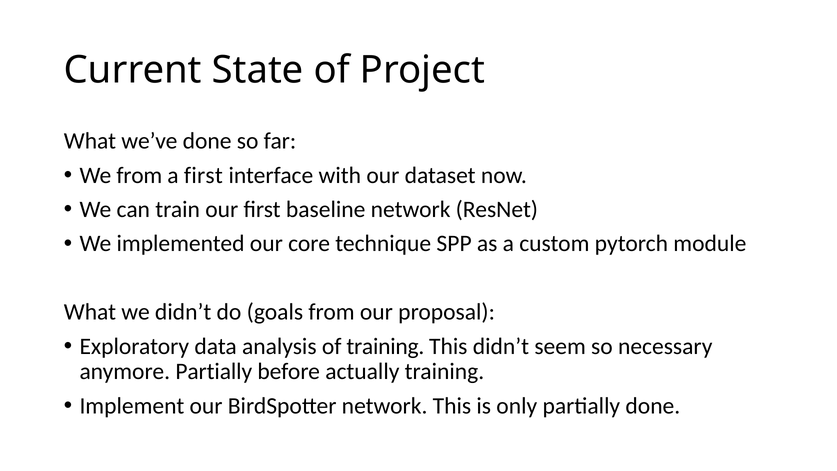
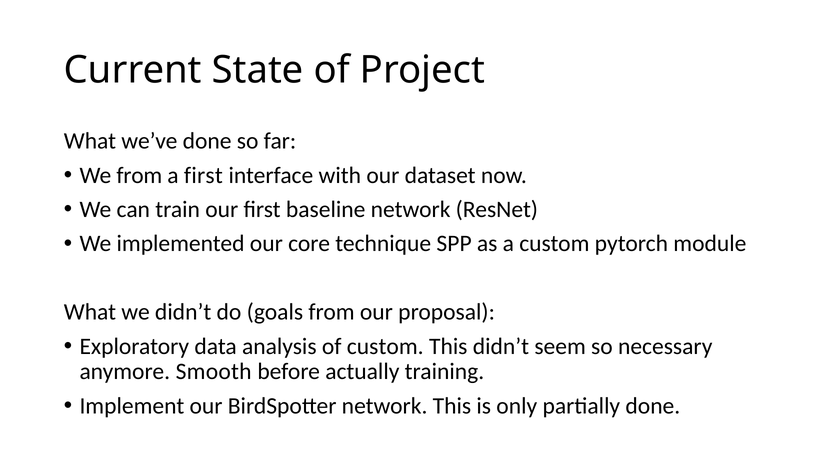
of training: training -> custom (385, 346)
anymore Partially: Partially -> Smooth (214, 372)
